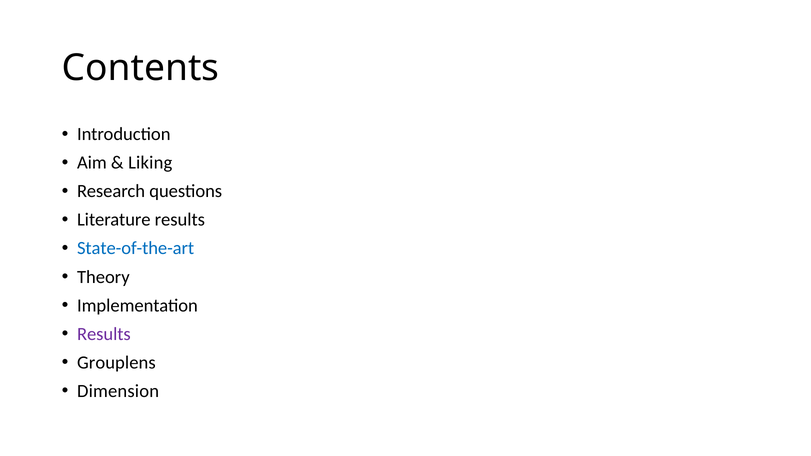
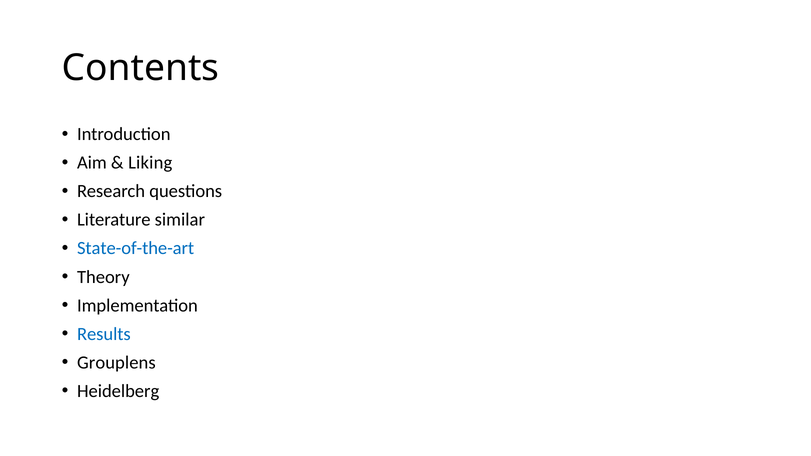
Literature results: results -> similar (180, 220)
Results colour: purple -> blue (104, 334)
Dimension: Dimension -> Heidelberg (118, 391)
